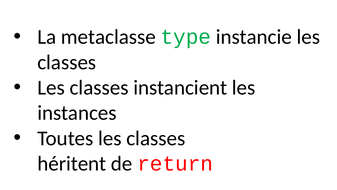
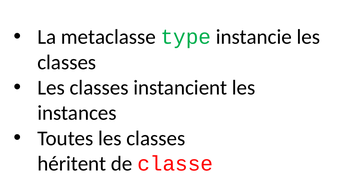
return: return -> classe (175, 163)
